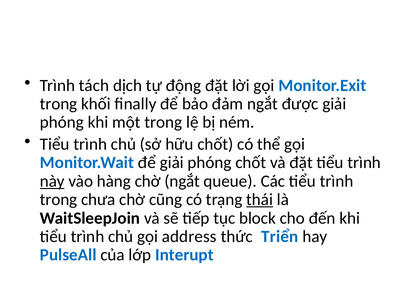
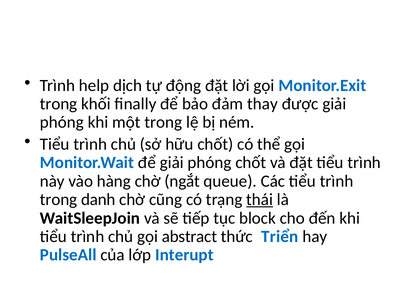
tách: tách -> help (94, 85)
đảm ngắt: ngắt -> thay (262, 104)
này underline: present -> none (52, 181)
chưa: chưa -> danh (98, 199)
address: address -> abstract (189, 236)
